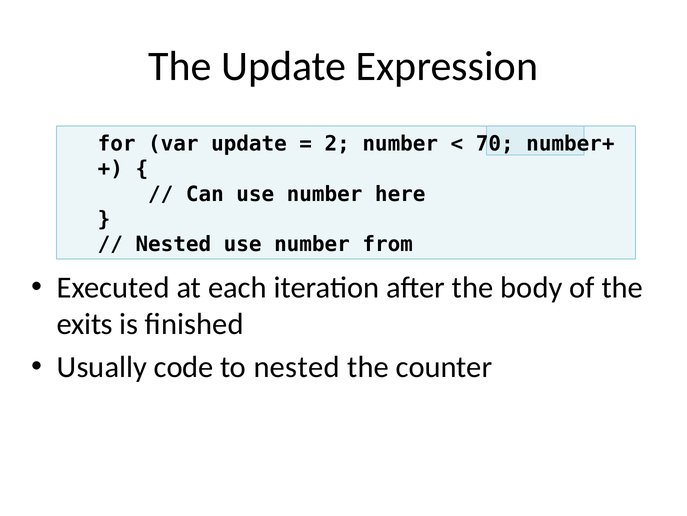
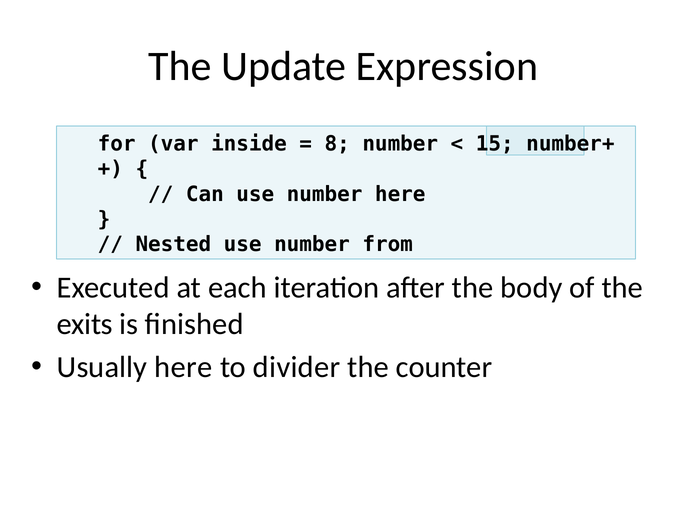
var update: update -> inside (249, 143)
2: 2 -> 8 (337, 143)
70: 70 -> 15 (495, 143)
Usually code: code -> here (183, 367)
to nested: nested -> divider (297, 367)
